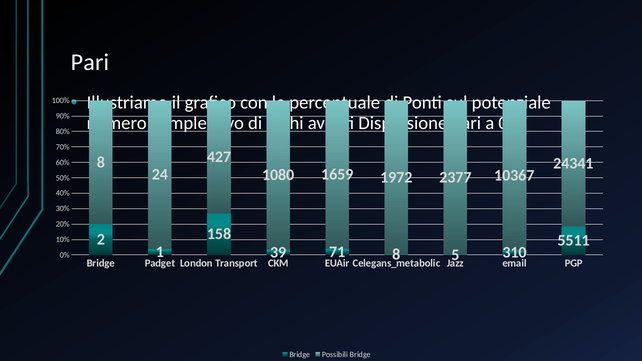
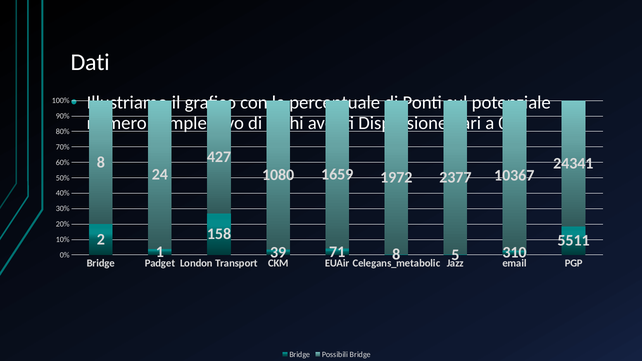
Pari: Pari -> Dati (90, 63)
